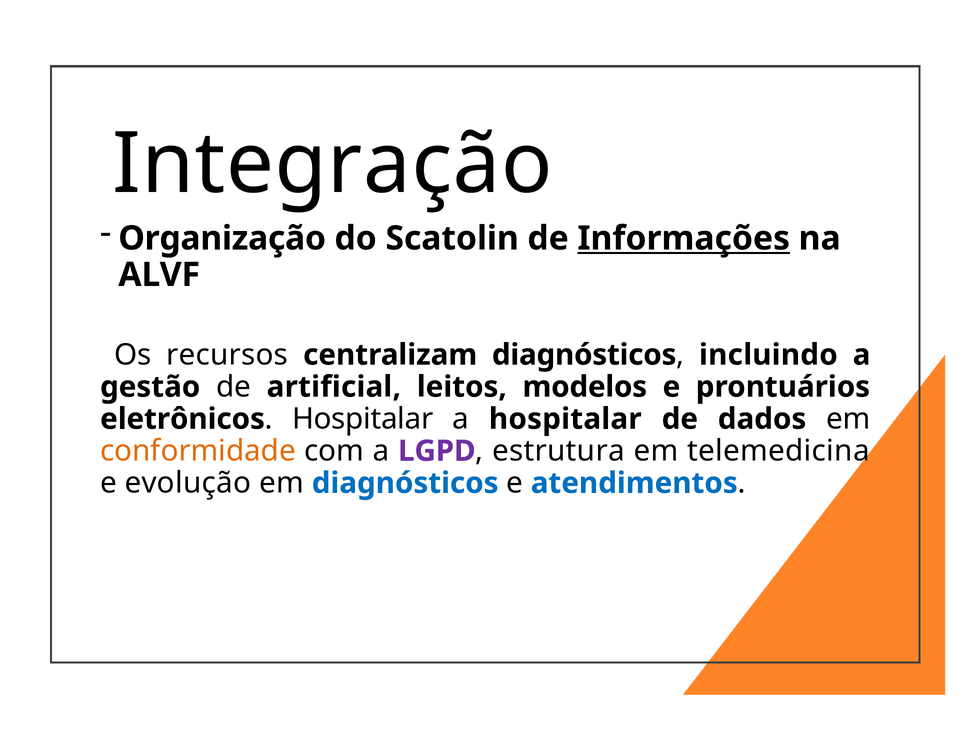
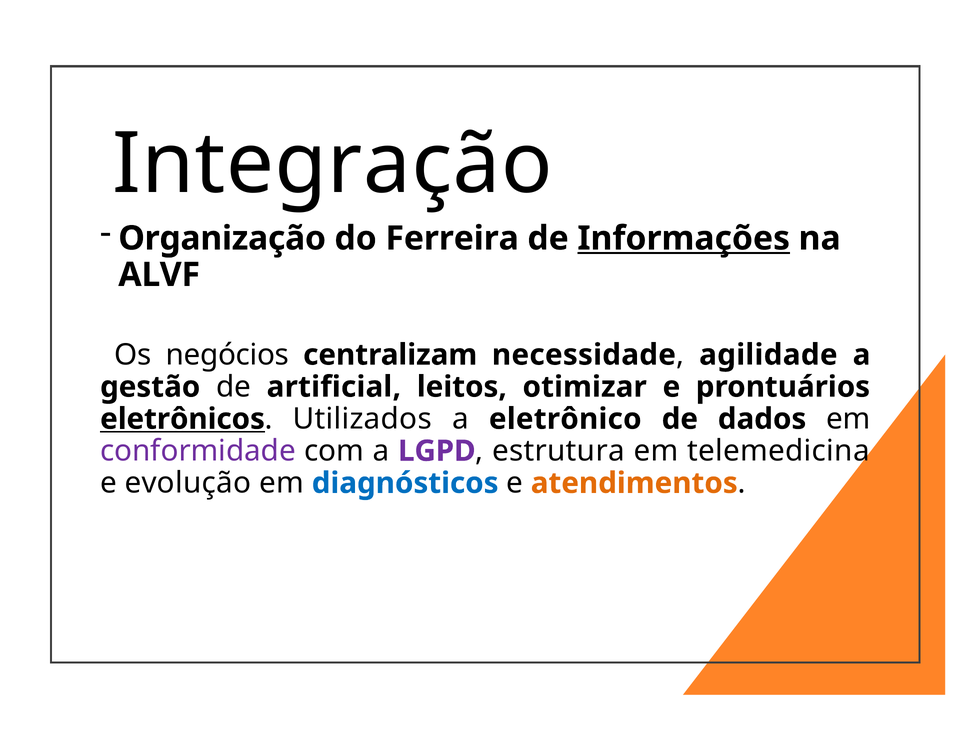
do Scatolin: Scatolin -> Ferreira (452, 238)
recursos: recursos -> negócios (228, 354)
centralizam diagnósticos: diagnósticos -> necessidade (584, 354)
incluindo: incluindo -> agilidade (768, 354)
modelos: modelos -> otimizar (585, 387)
eletrônicos underline: none -> present (182, 419)
Hospitalar: Hospitalar -> Utilizados (362, 419)
a hospitalar: hospitalar -> eletrônico (565, 419)
conformidade colour: orange -> purple (198, 451)
atendimentos colour: blue -> orange (634, 483)
